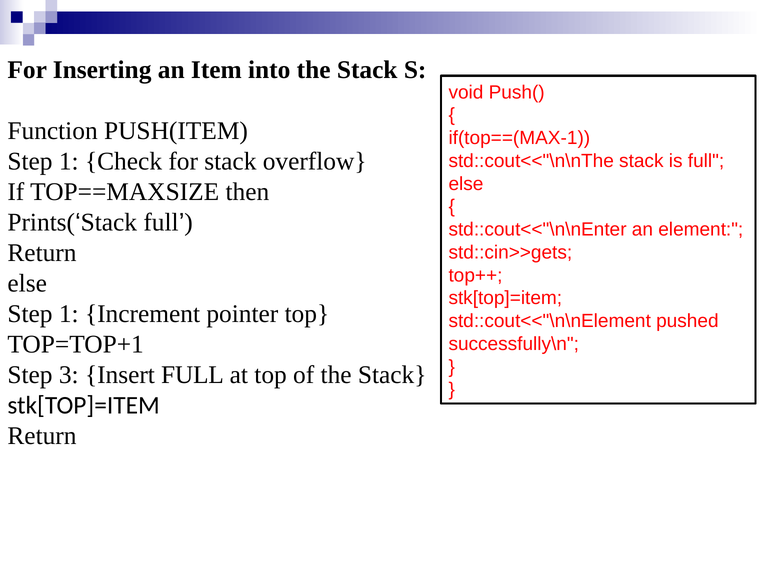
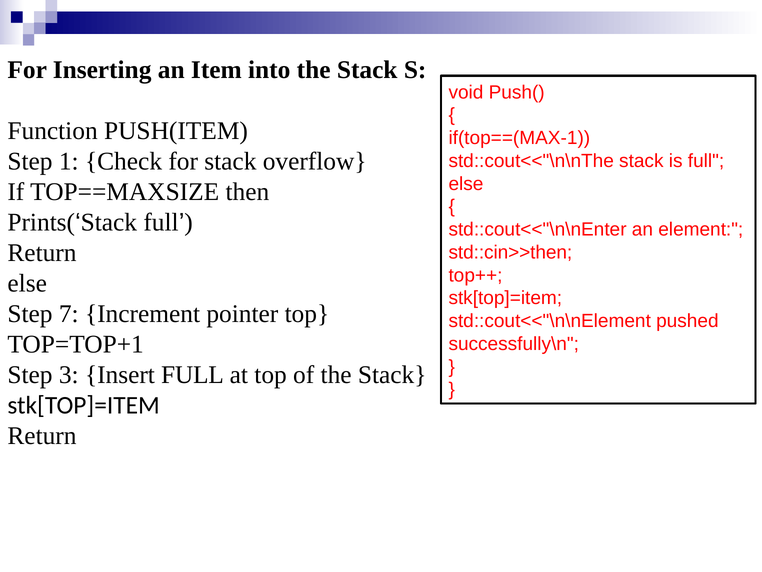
std::cin>>gets: std::cin>>gets -> std::cin>>then (510, 252)
1: 1 -> 7 (69, 313)
